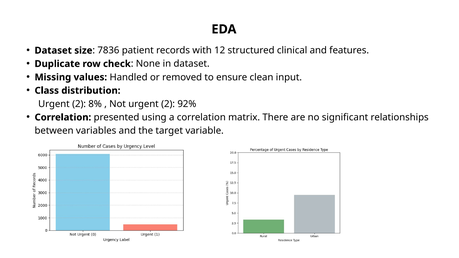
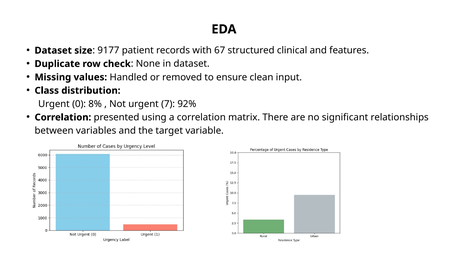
7836: 7836 -> 9177 (108, 50)
12: 12 -> 67 (220, 50)
2: 2 -> 0 (79, 104)
Not urgent 2: 2 -> 7 (168, 104)
